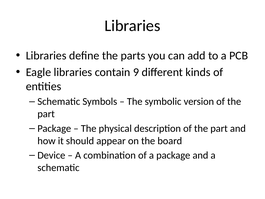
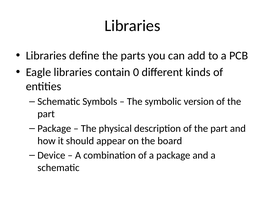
9: 9 -> 0 (136, 72)
